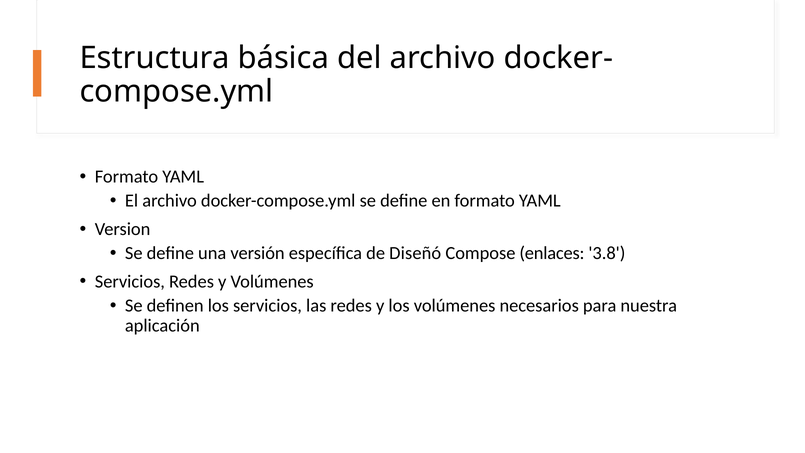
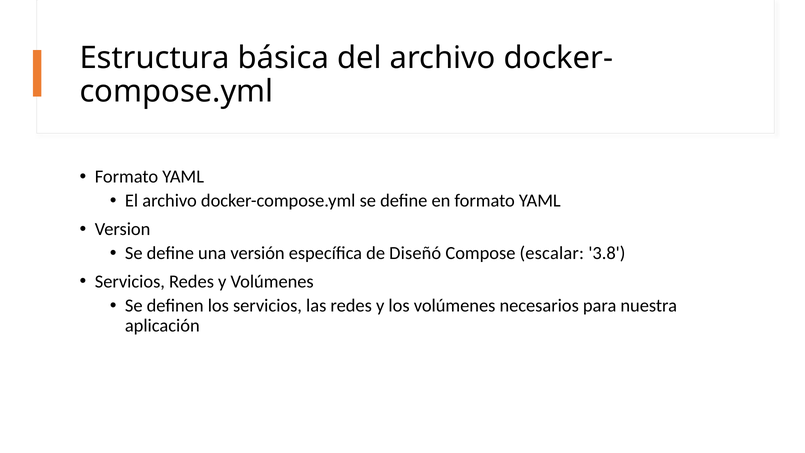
enlaces: enlaces -> escalar (552, 253)
